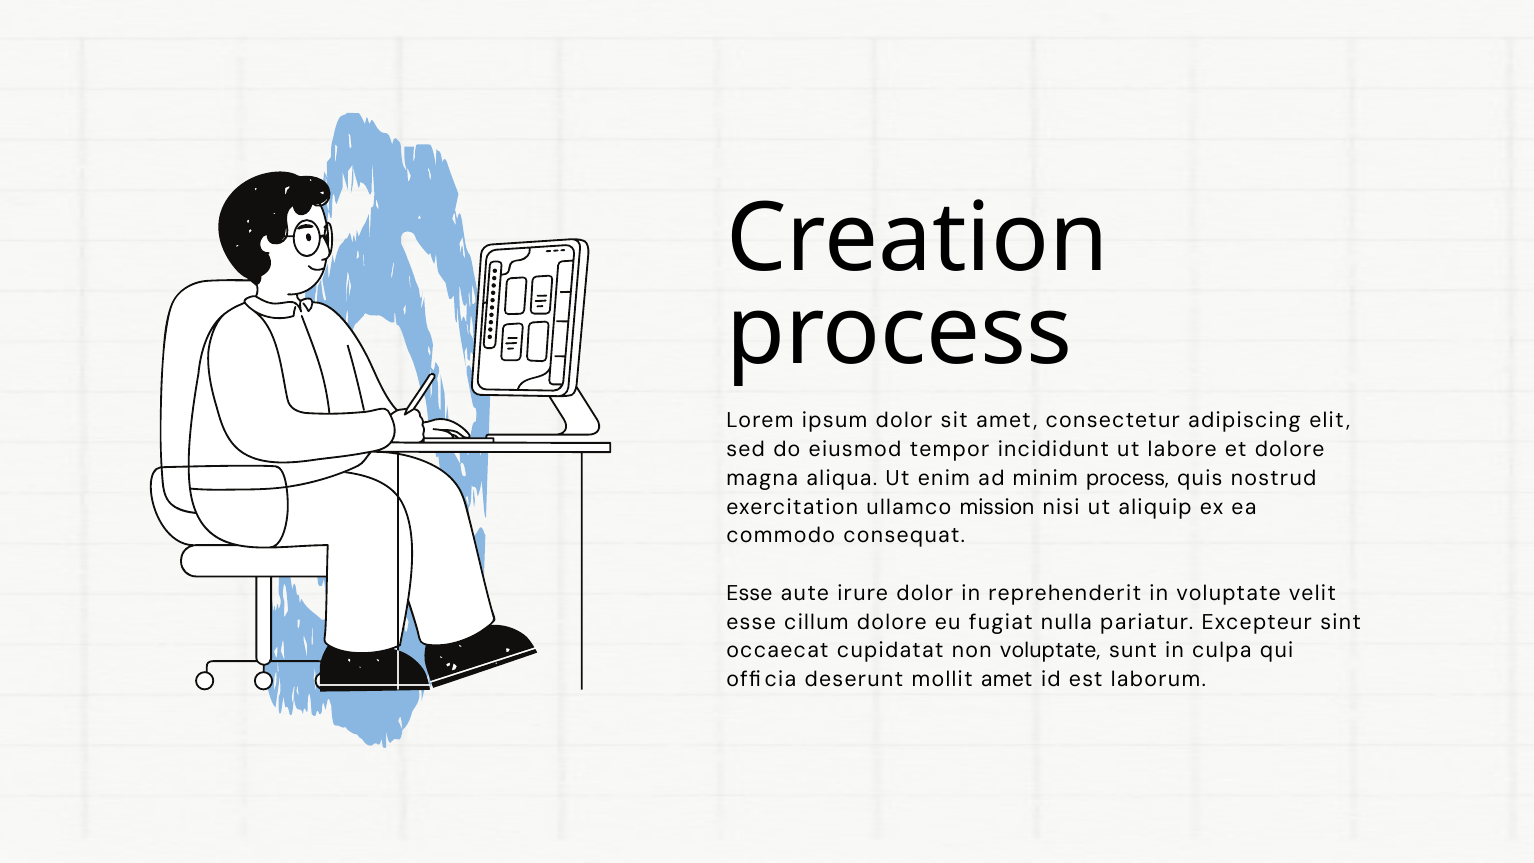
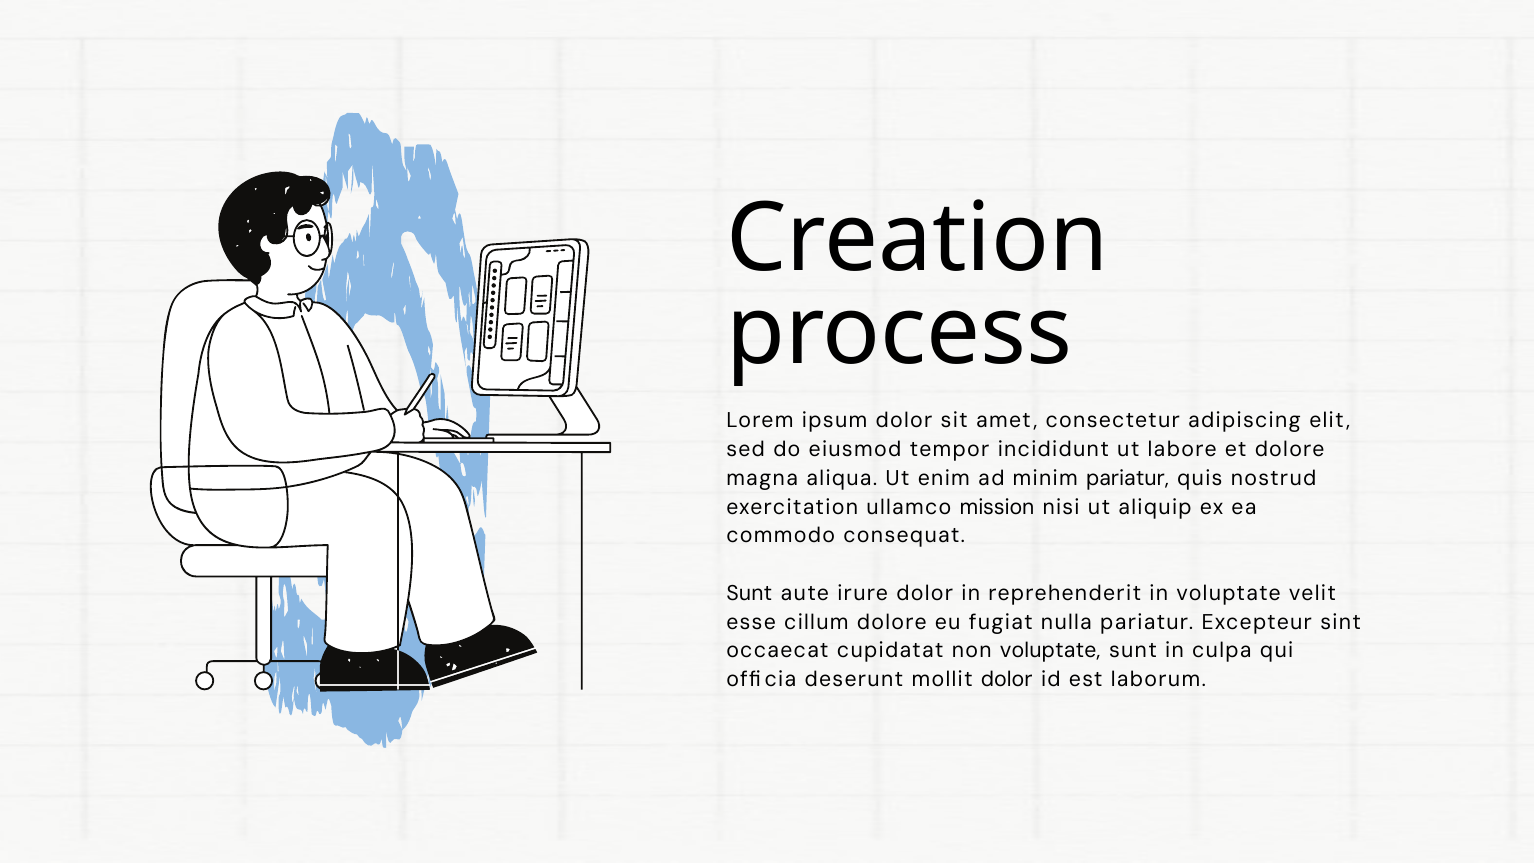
minim process: process -> pariatur (1128, 478)
Esse: Esse -> Sunt (749, 593)
mollit amet: amet -> dolor (1007, 679)
